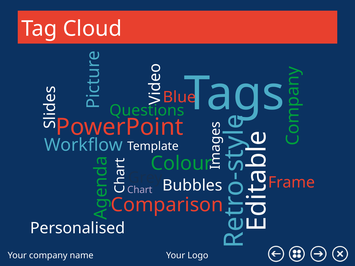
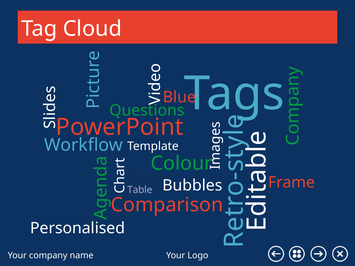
Chart: Chart -> Table (140, 190)
